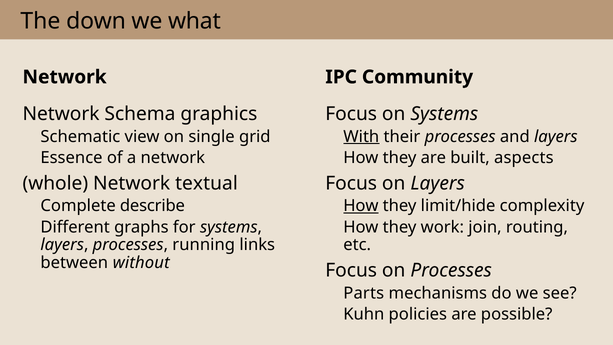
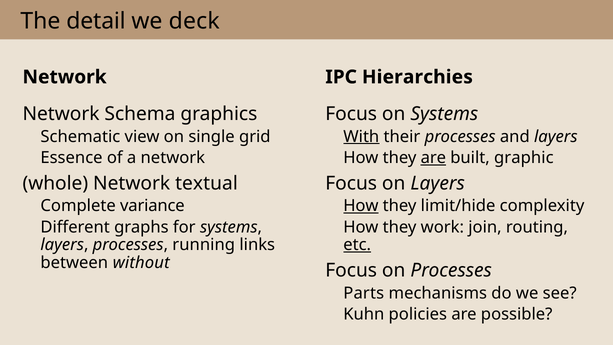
down: down -> detail (96, 21)
what: what -> deck (194, 21)
Community: Community -> Hierarchies (417, 77)
are underline: none -> present (433, 158)
aspects: aspects -> graphic (524, 158)
describe: describe -> variance (152, 206)
etc underline: none -> present (357, 245)
